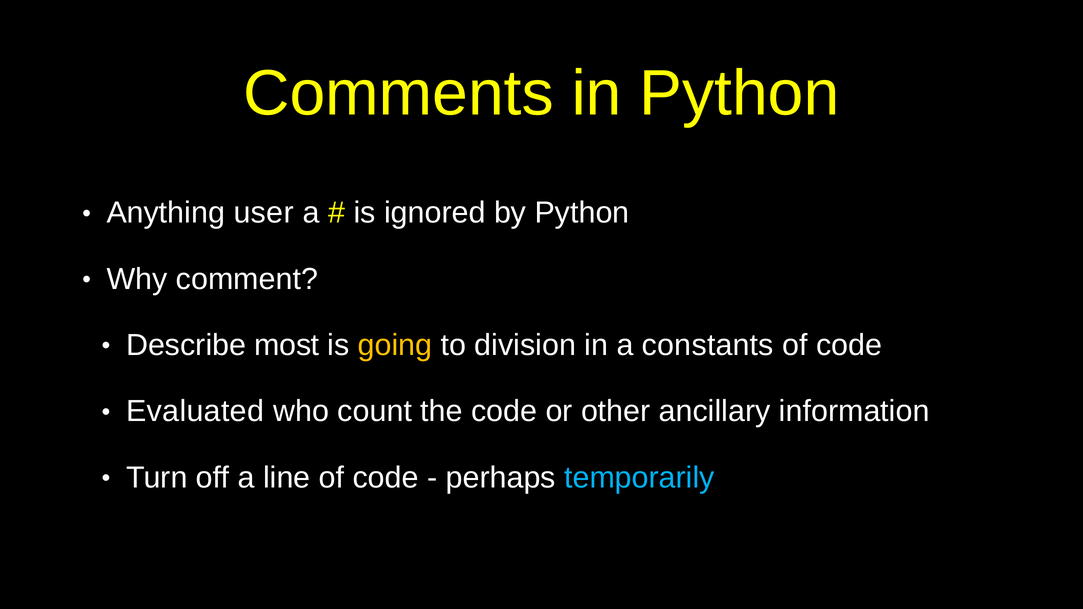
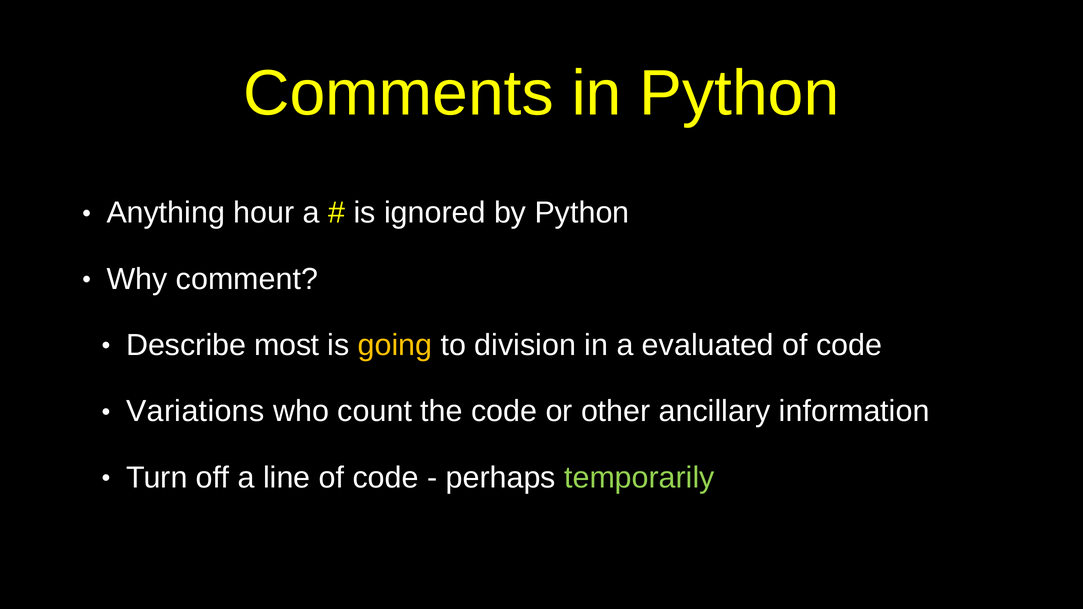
user: user -> hour (264, 213)
constants: constants -> evaluated (708, 345)
Evaluated: Evaluated -> Variations (195, 411)
temporarily colour: light blue -> light green (639, 478)
